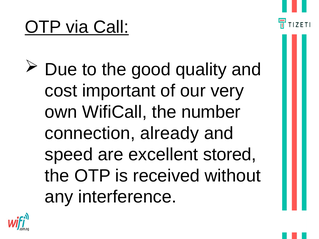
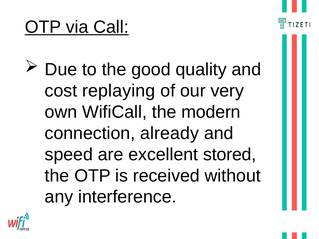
important: important -> replaying (119, 91)
number: number -> modern (211, 112)
